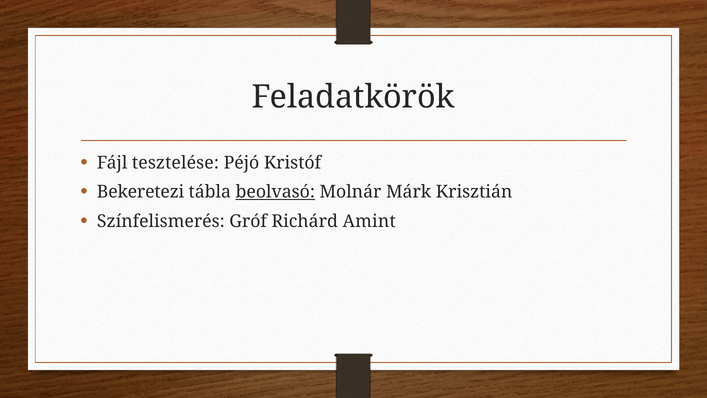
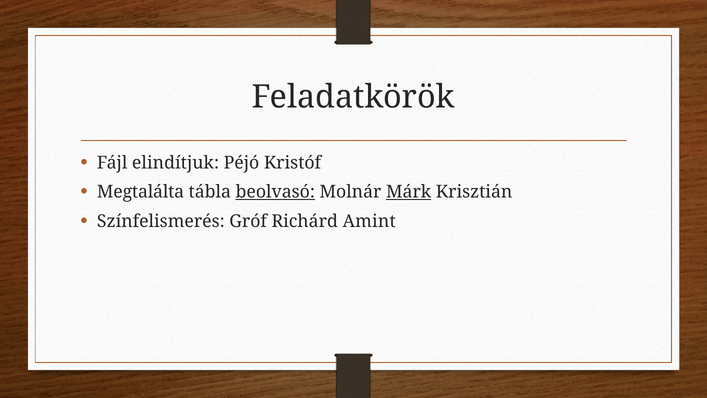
tesztelése: tesztelése -> elindítjuk (176, 163)
Bekeretezi: Bekeretezi -> Megtalálta (141, 192)
Márk underline: none -> present (409, 192)
